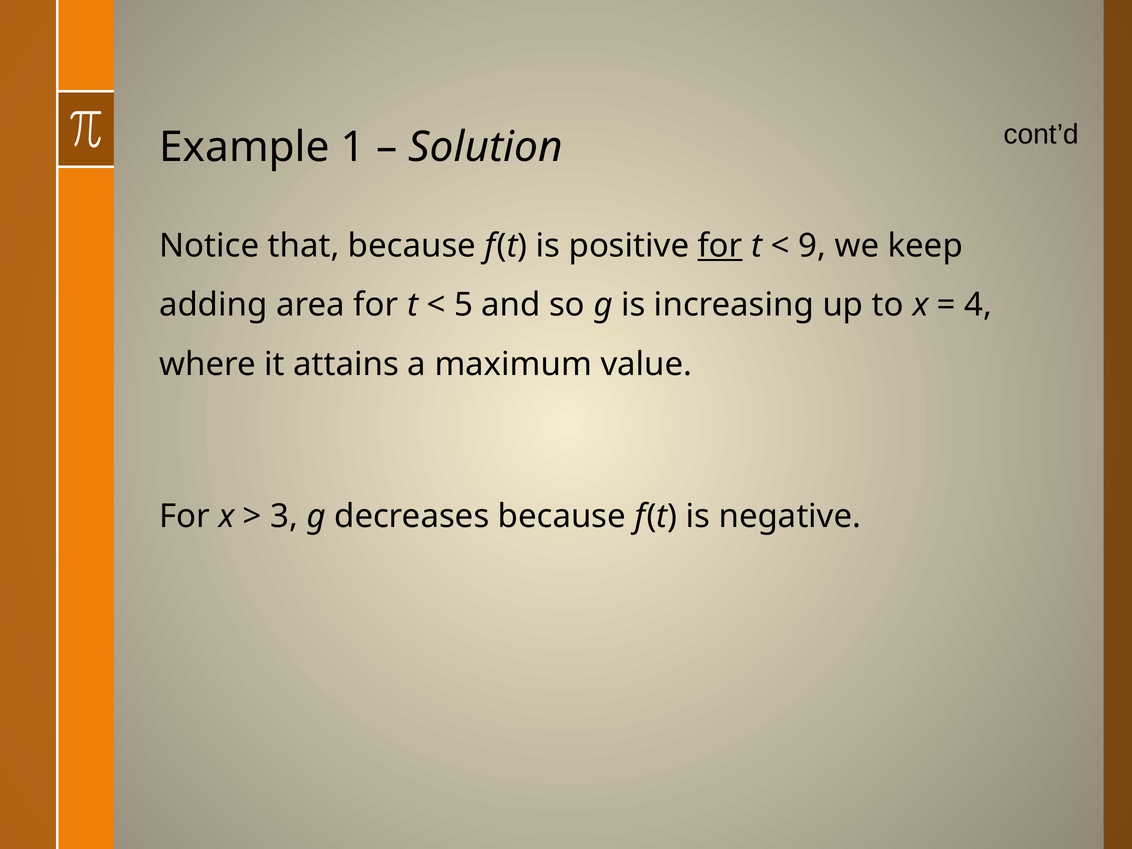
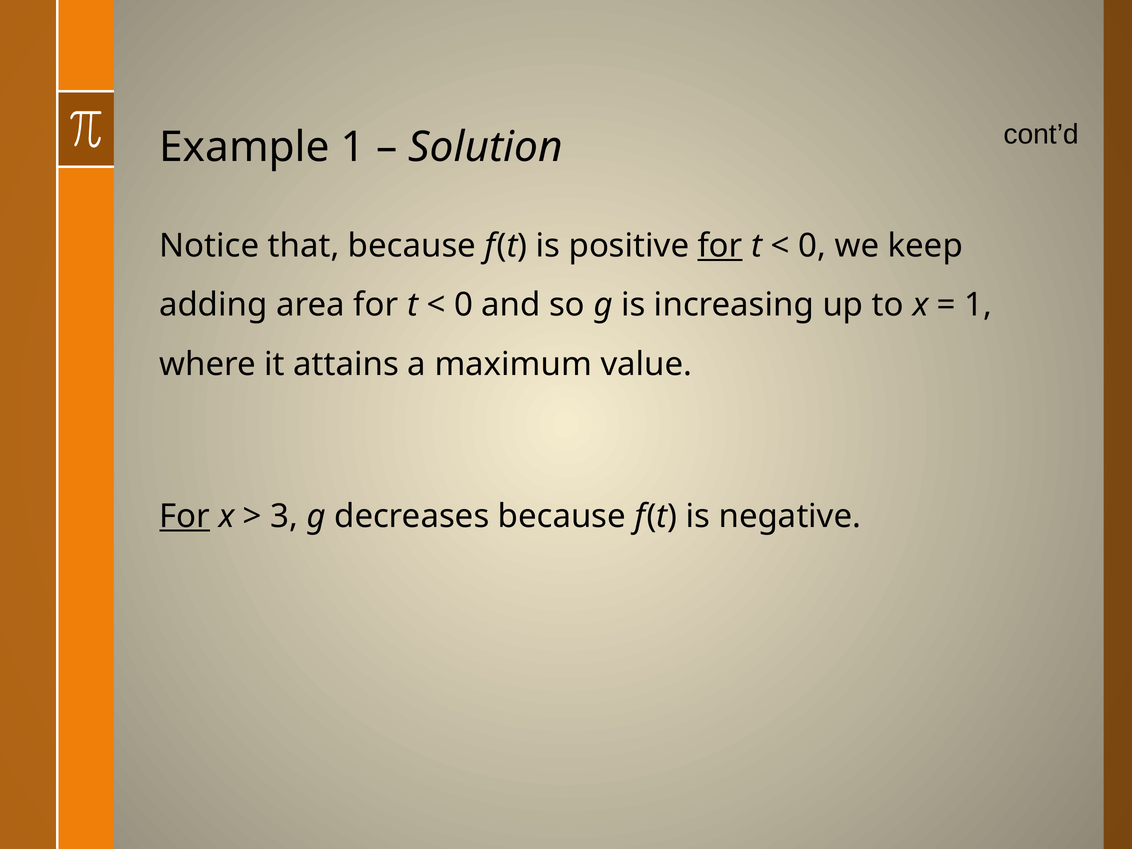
9: 9 -> 0 (812, 246)
5: 5 -> 0 (463, 305)
4: 4 -> 1 (978, 305)
For underline: none -> present (185, 516)
